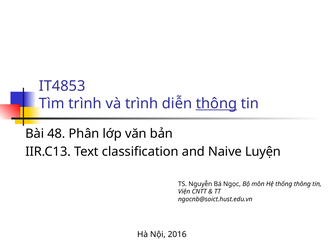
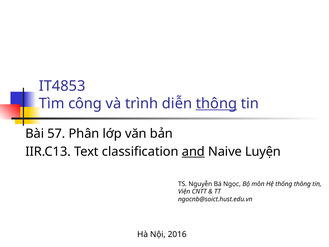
Tìm trình: trình -> công (85, 104)
48: 48 -> 57 (56, 134)
and underline: none -> present (193, 152)
